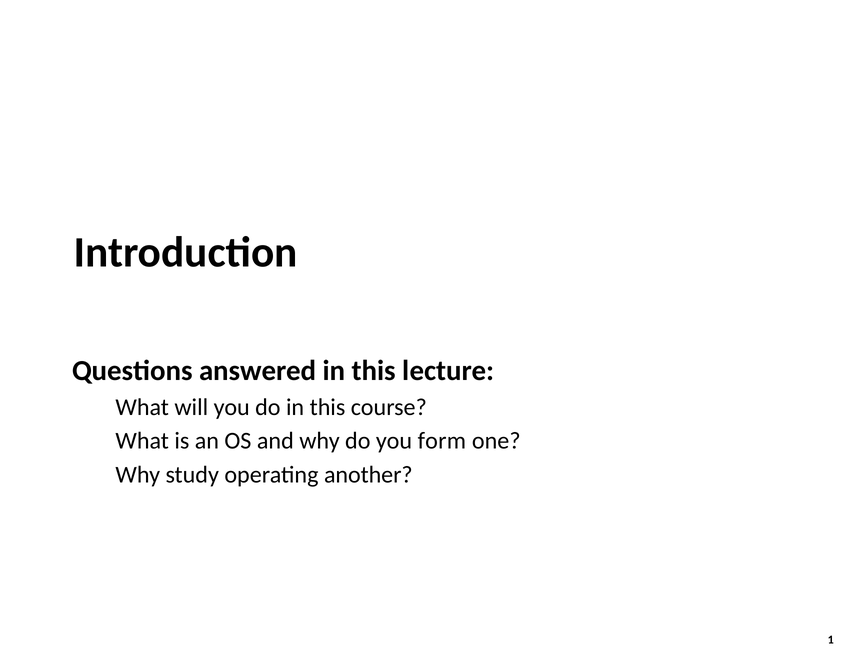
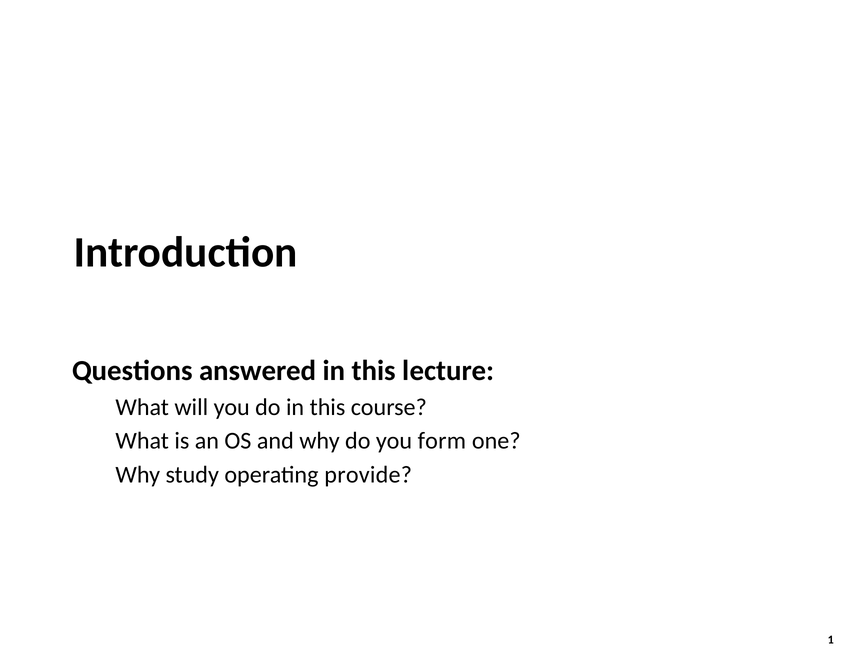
another: another -> provide (368, 474)
